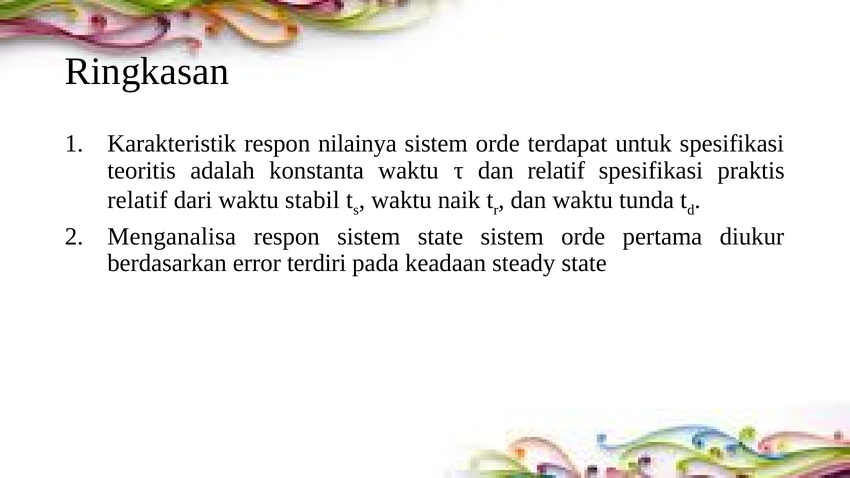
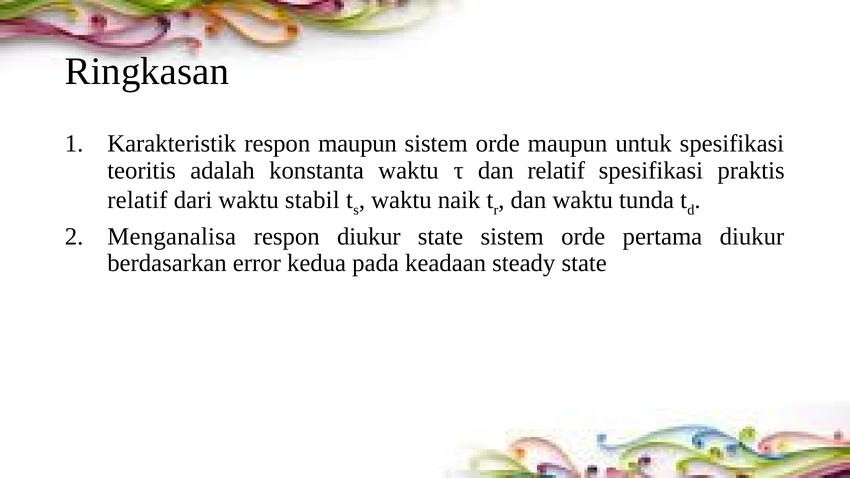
respon nilainya: nilainya -> maupun (358, 144)
orde terdapat: terdapat -> maupun (568, 144)
respon sistem: sistem -> diukur (369, 237)
terdiri: terdiri -> kedua (317, 263)
